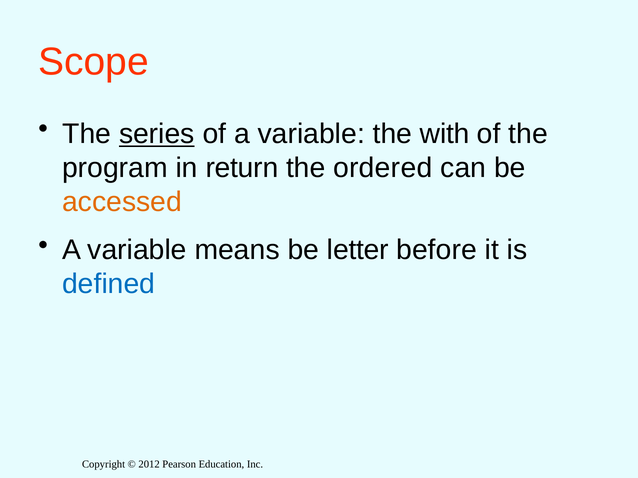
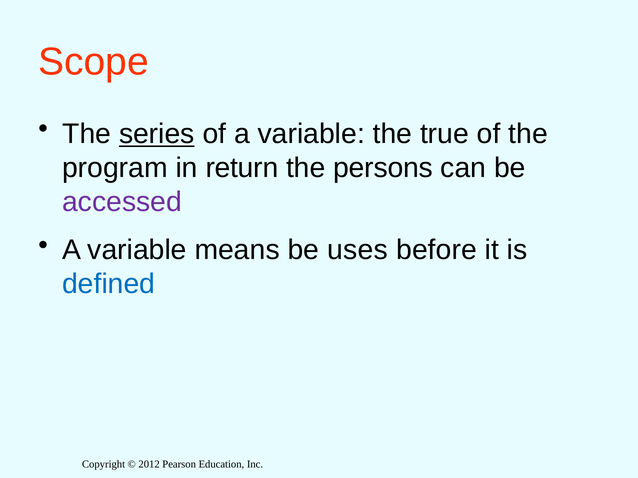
with: with -> true (445, 134)
ordered: ordered -> persons (383, 168)
accessed colour: orange -> purple (122, 202)
letter: letter -> uses (358, 250)
